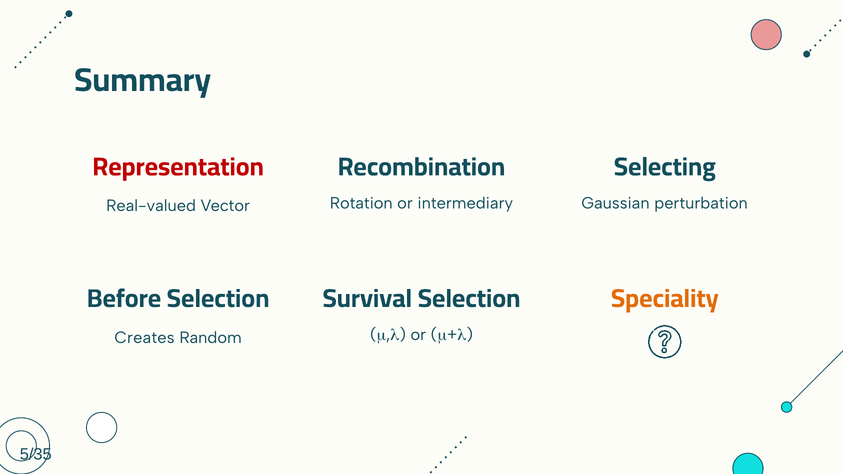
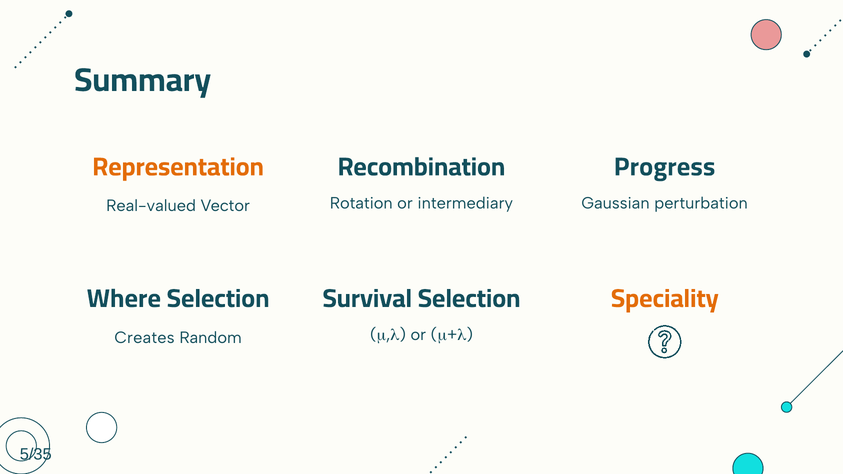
Representation colour: red -> orange (178, 167)
Selecting: Selecting -> Progress (665, 167)
Before: Before -> Where (124, 299)
